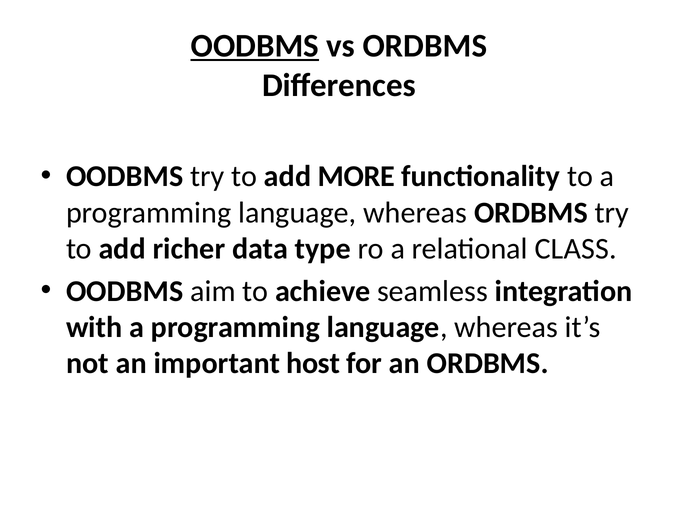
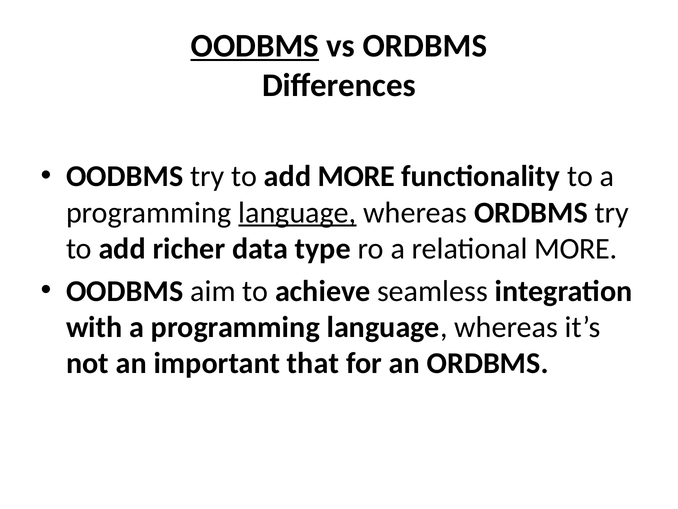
language underline: none -> present (297, 212)
relational CLASS: CLASS -> MORE (576, 249)
host: host -> that (313, 363)
